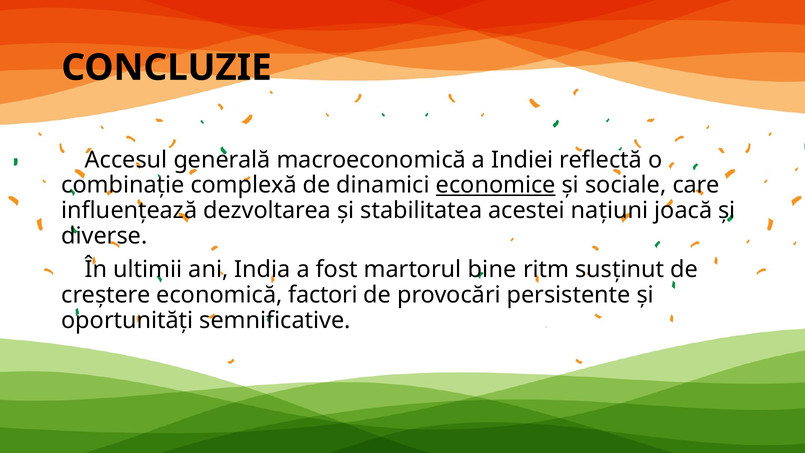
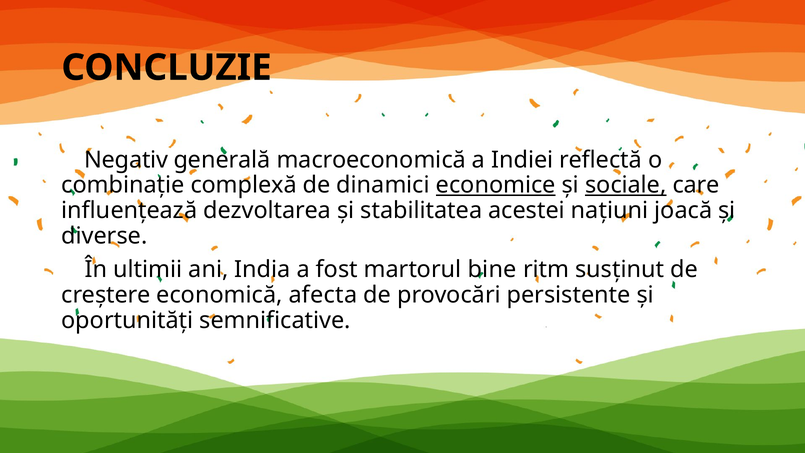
Accesul: Accesul -> Negativ (126, 160)
sociale underline: none -> present (626, 185)
factori: factori -> afecta (323, 295)
